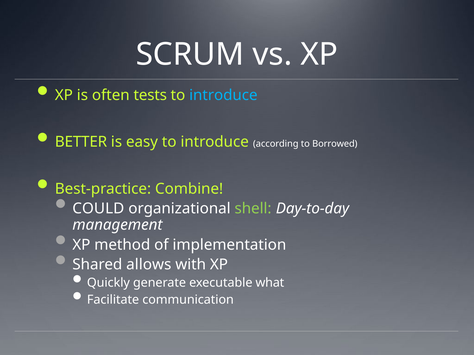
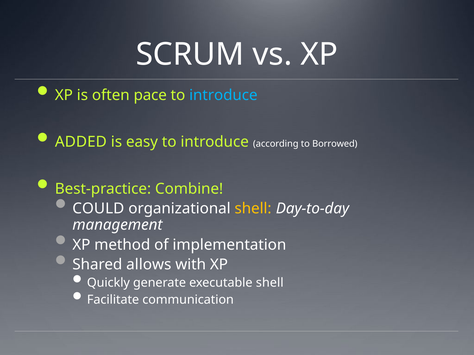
tests: tests -> pace (150, 95)
BETTER: BETTER -> ADDED (81, 142)
shell colour: light green -> yellow (253, 209)
executable what: what -> shell (270, 283)
